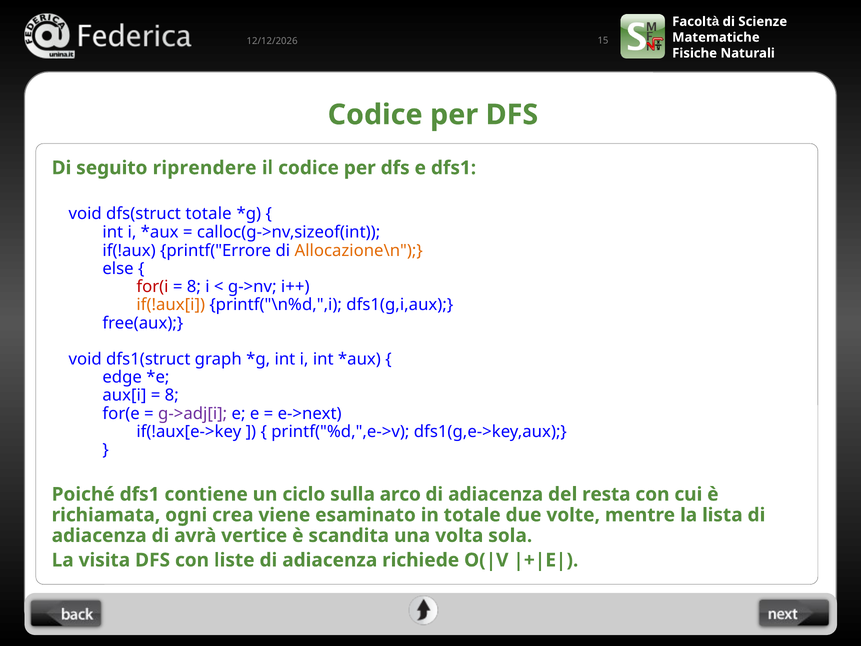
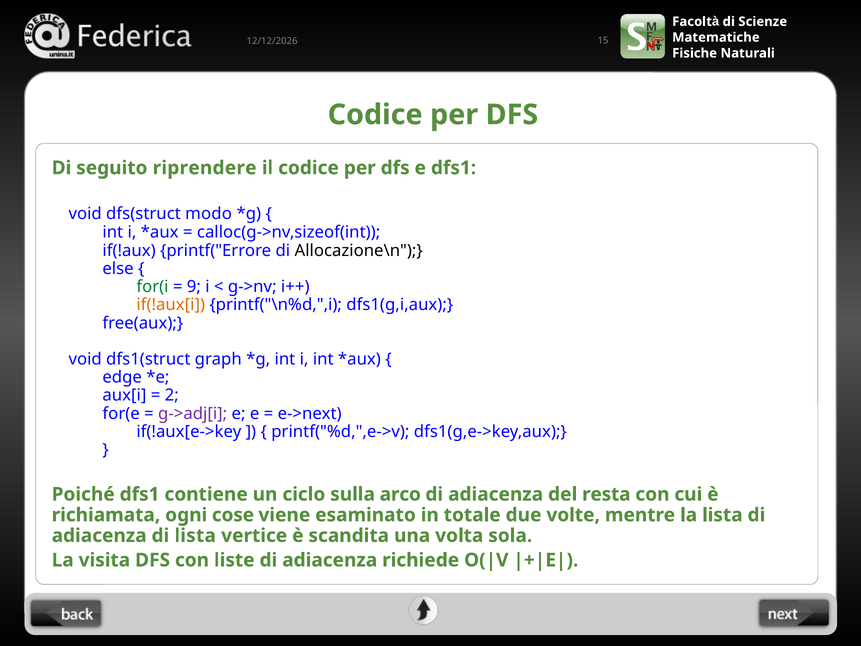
dfs(struct totale: totale -> modo (209, 214)
Allocazione\n colour: orange -> black (359, 250)
for(i colour: red -> green (152, 287)
8: 8 -> 9 (194, 287)
8: 8 -> 2 (172, 395)
crea: crea -> cose (233, 515)
di avrà: avrà -> lista (195, 535)
